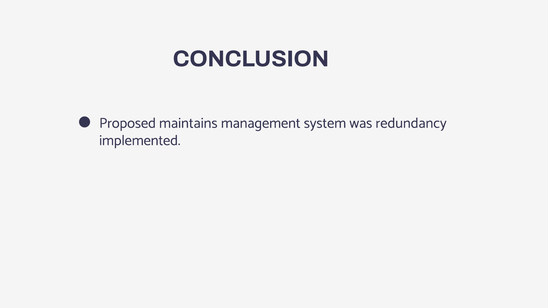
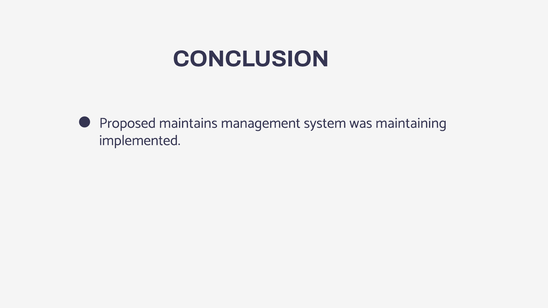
redundancy: redundancy -> maintaining (411, 123)
